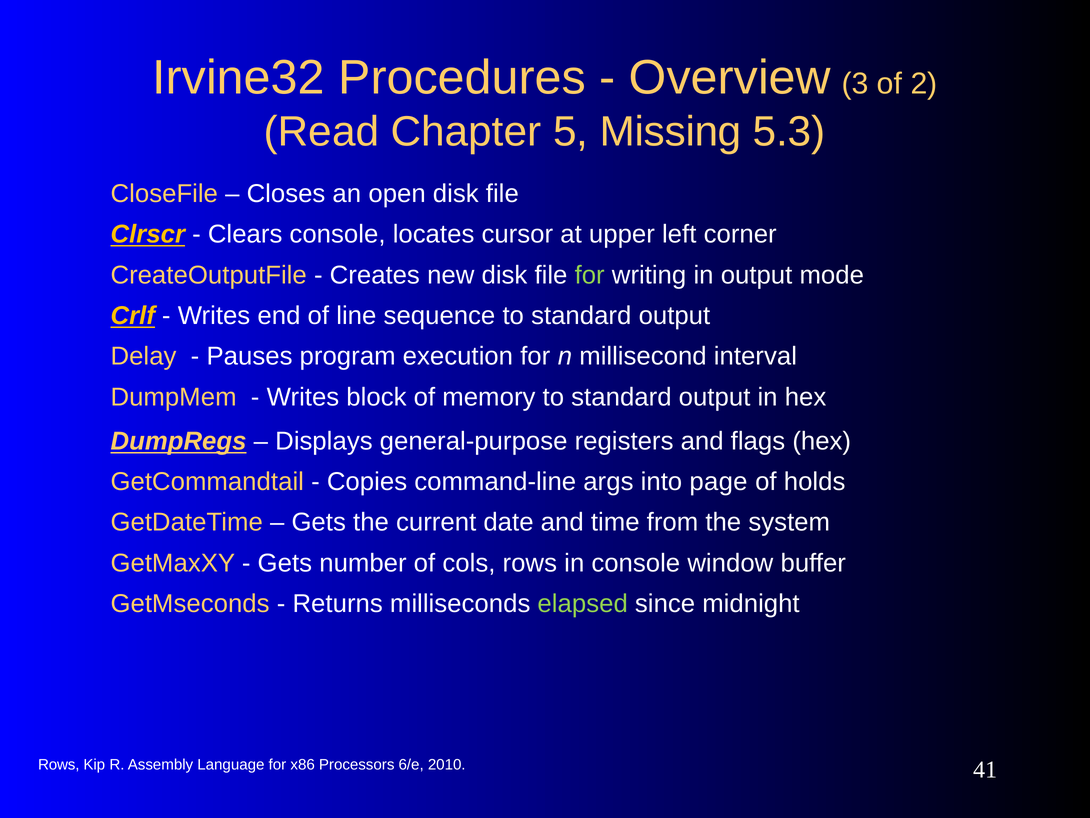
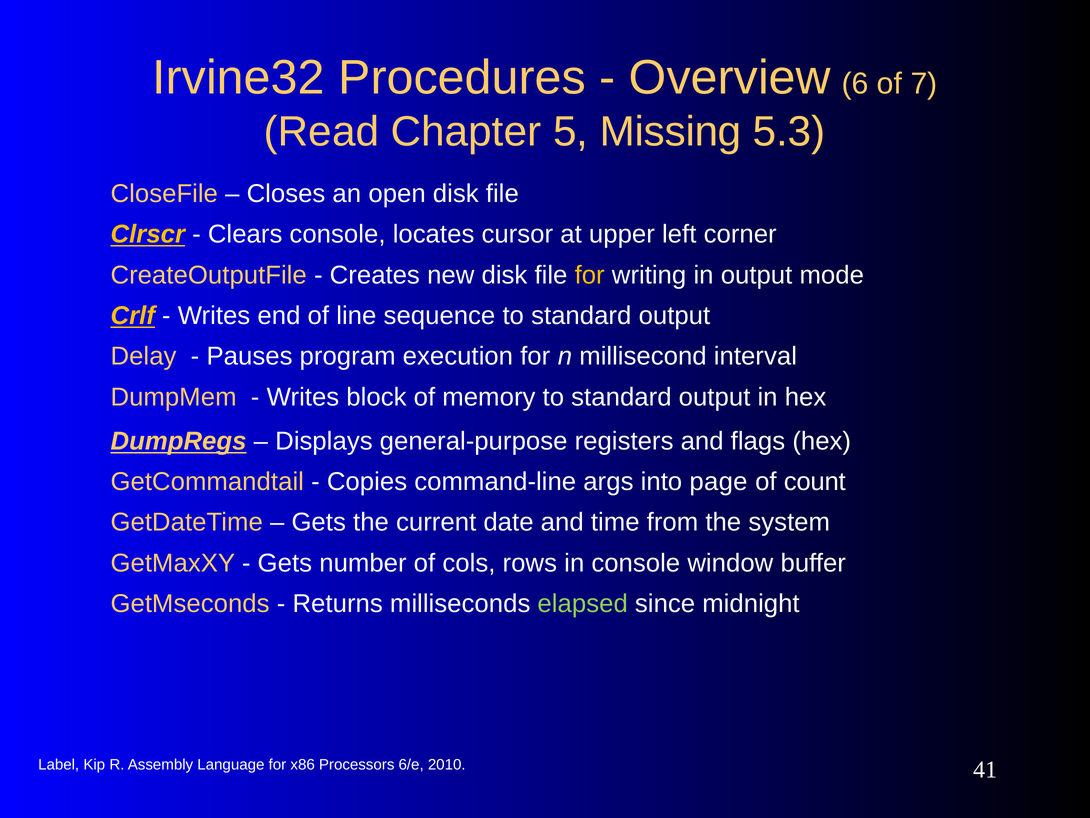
3: 3 -> 6 (855, 84)
2: 2 -> 7 (924, 84)
for colour: light green -> yellow (590, 275)
holds: holds -> count (815, 481)
Rows: Rows -> Label (59, 764)
